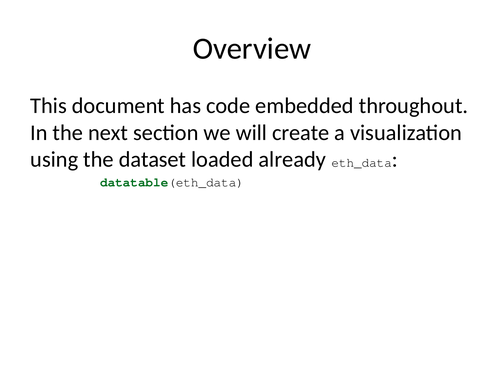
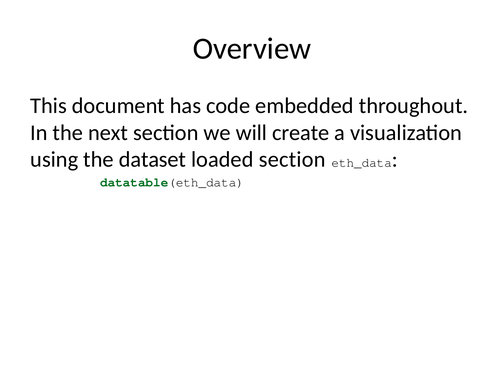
loaded already: already -> section (292, 160)
